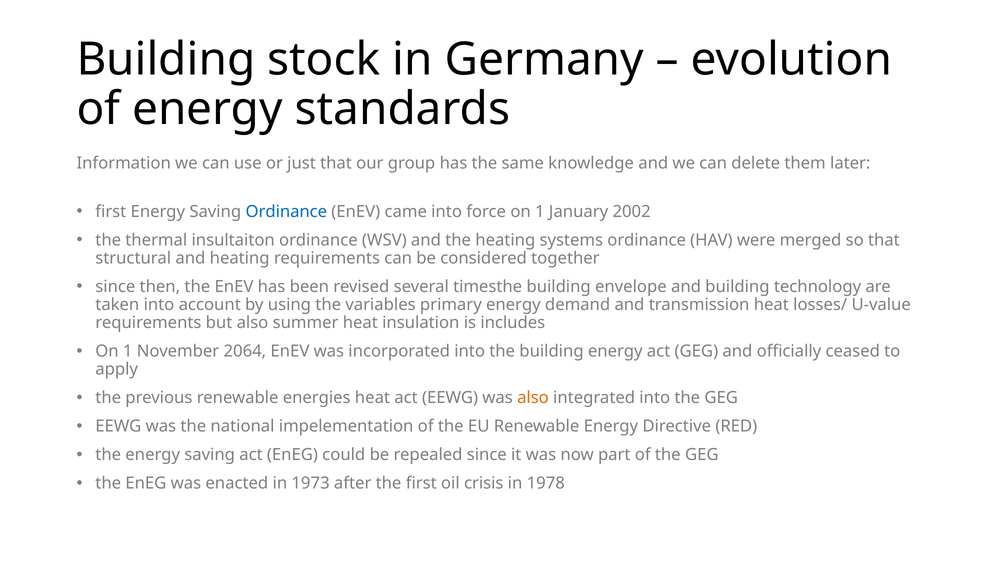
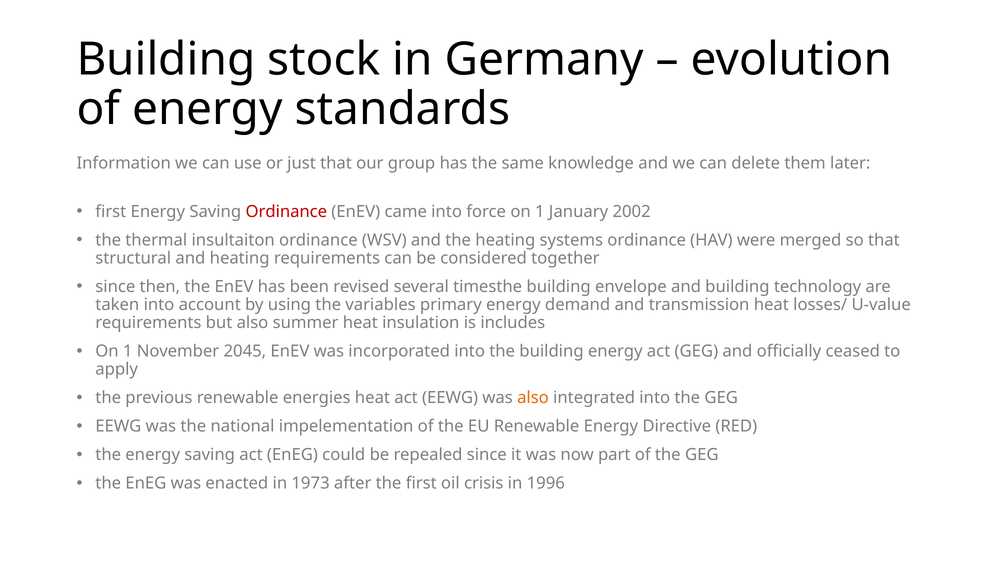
Ordinance colour: blue -> red (286, 212)
2064: 2064 -> 2045 (245, 351)
1978: 1978 -> 1996 (546, 483)
